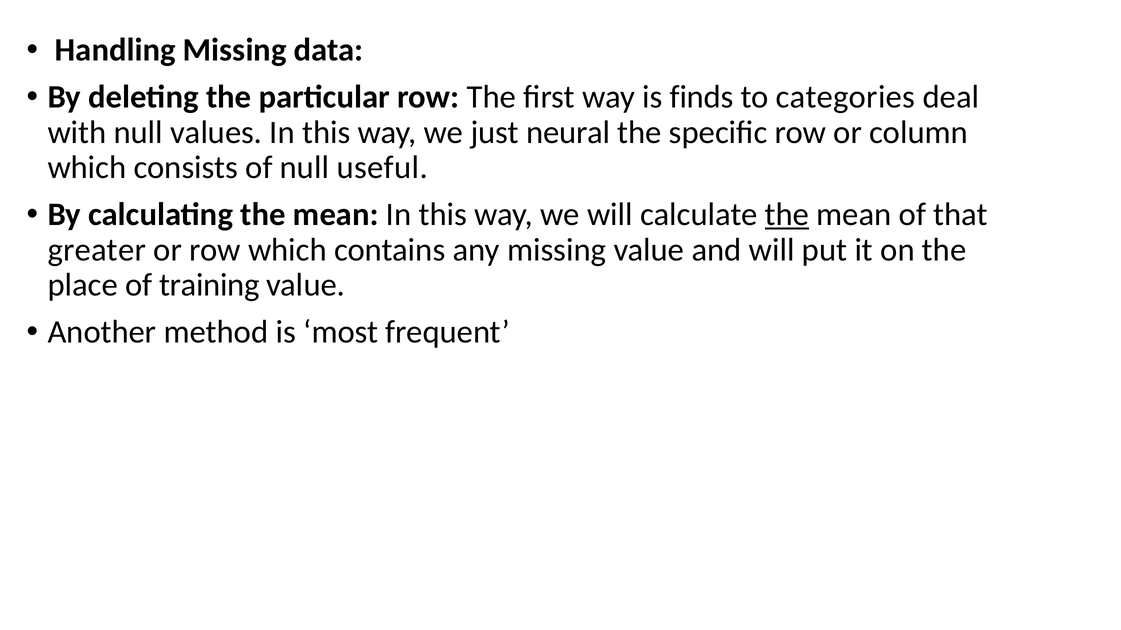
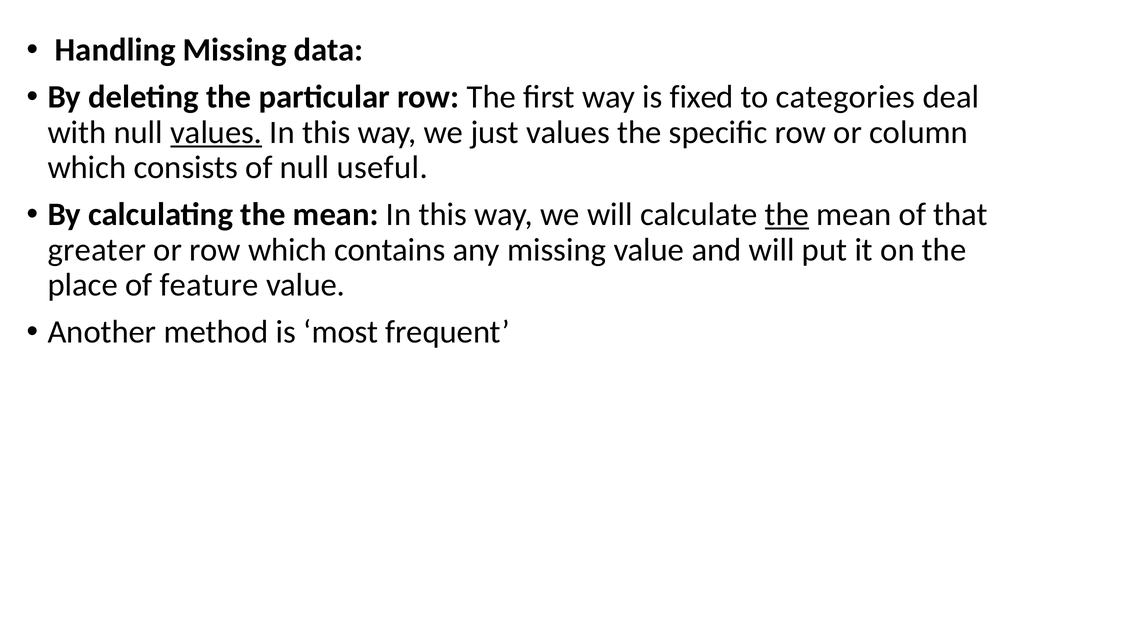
finds: finds -> fixed (702, 97)
values underline: none -> present (216, 132)
just neural: neural -> values (568, 132)
training: training -> feature (209, 285)
